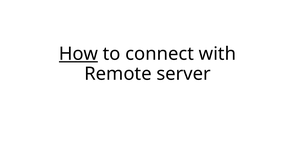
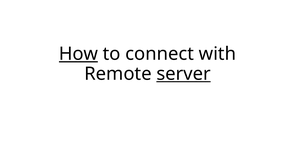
server underline: none -> present (184, 74)
